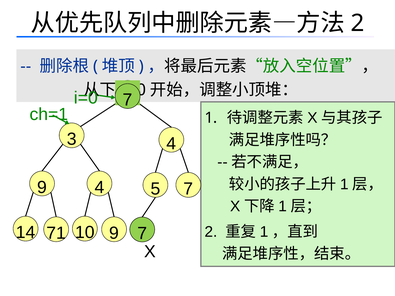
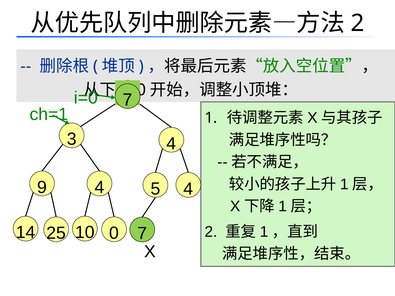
7: 7 -> 4 (188, 189)
71: 71 -> 25 (56, 233)
10 9: 9 -> 0 (114, 233)
